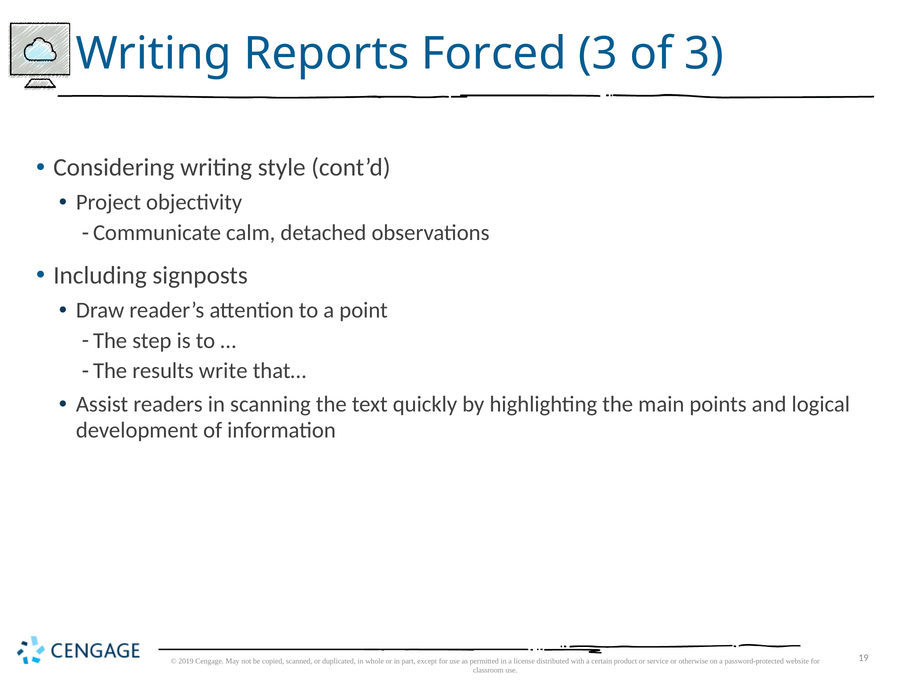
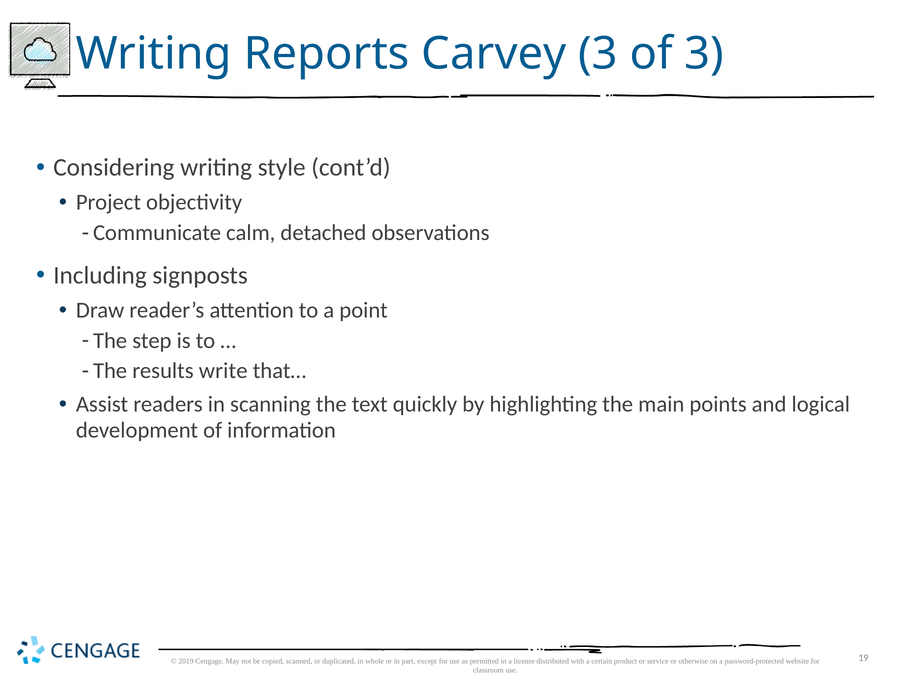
Forced: Forced -> Carvey (494, 54)
